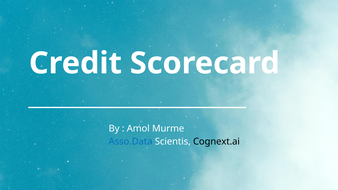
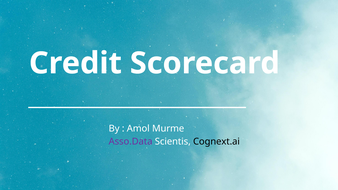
Asso.Data colour: blue -> purple (131, 142)
